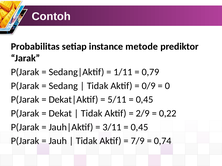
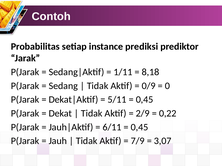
metode: metode -> prediksi (142, 47)
0,79: 0,79 -> 8,18 (150, 72)
3/11: 3/11 -> 6/11 (112, 128)
0,74: 0,74 -> 3,07 (163, 141)
